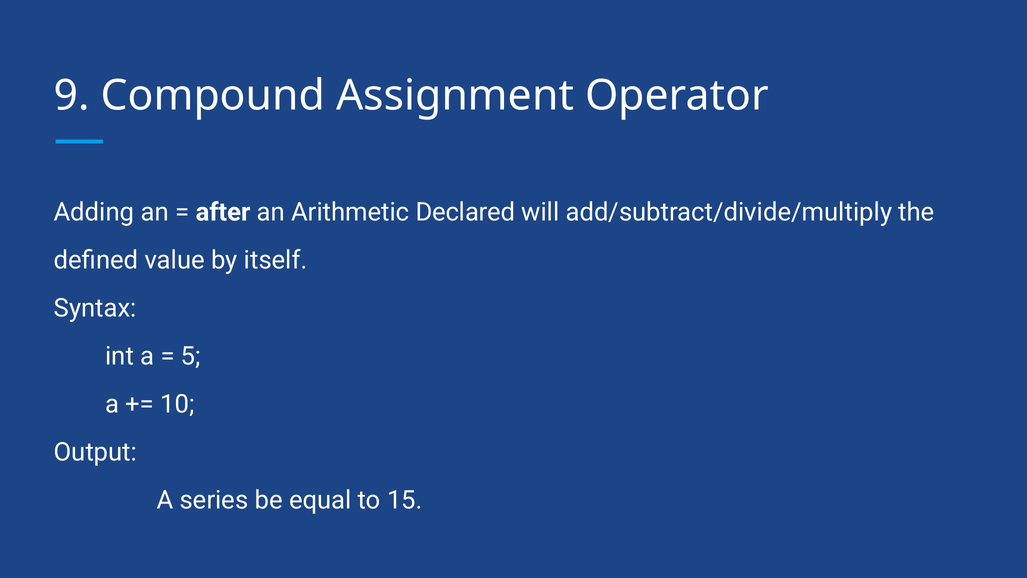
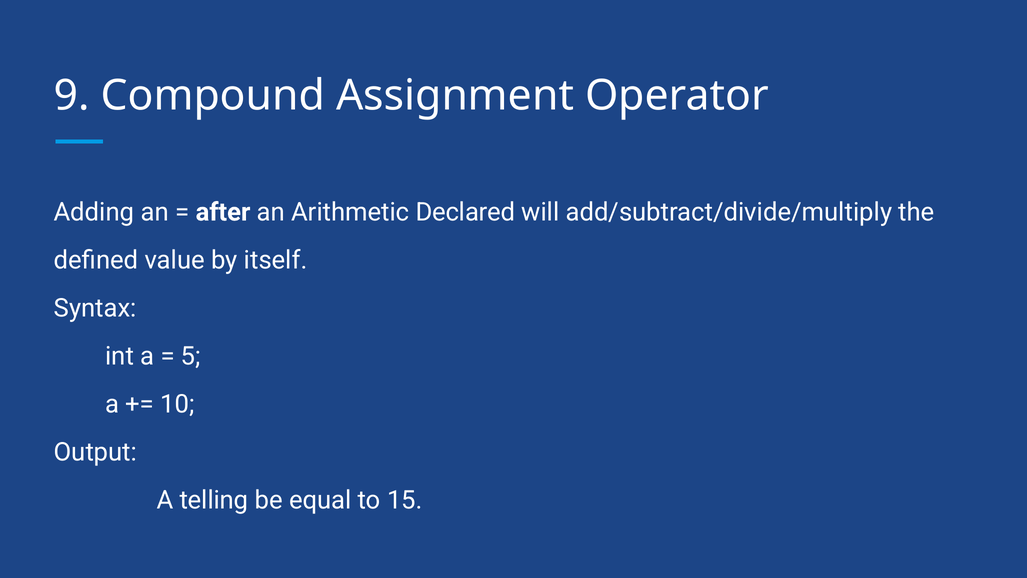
series: series -> telling (214, 500)
